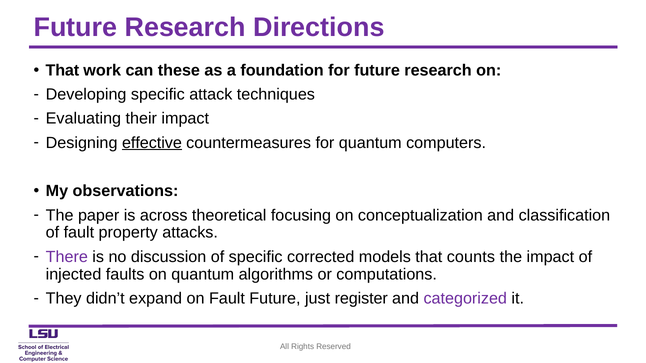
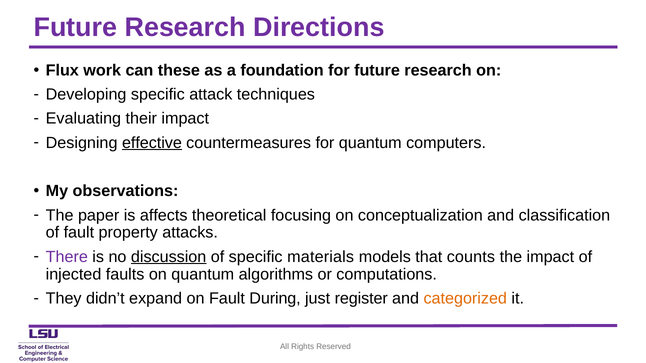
That: That -> Flux (62, 70)
across: across -> affects (164, 215)
discussion underline: none -> present (169, 257)
corrected: corrected -> materials (321, 257)
Fault Future: Future -> During (275, 299)
categorized colour: purple -> orange (465, 299)
